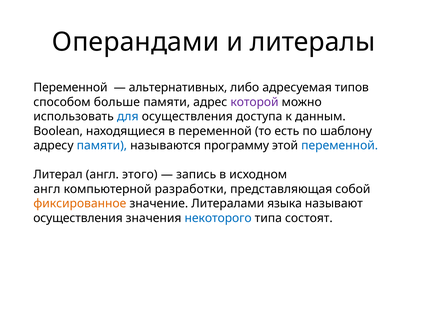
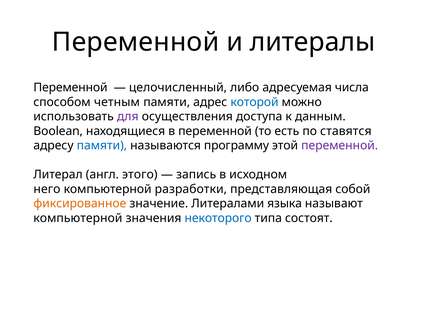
Операндами: Операндами -> Переменной (136, 42)
альтернативных: альтернативных -> целочисленный (178, 88)
типов: типов -> числа (352, 88)
больше: больше -> четным (117, 102)
которой colour: purple -> blue (254, 102)
для colour: blue -> purple (128, 117)
шаблону: шаблону -> ставятся (346, 131)
переменной colour: blue -> purple (340, 146)
англ: англ -> него (47, 189)
осуществления: осуществления -> компьютерной (78, 218)
